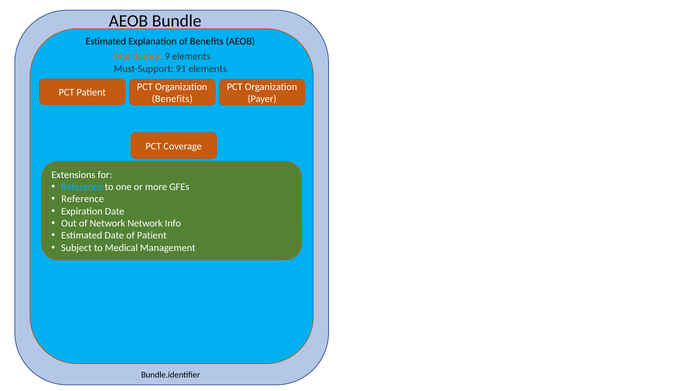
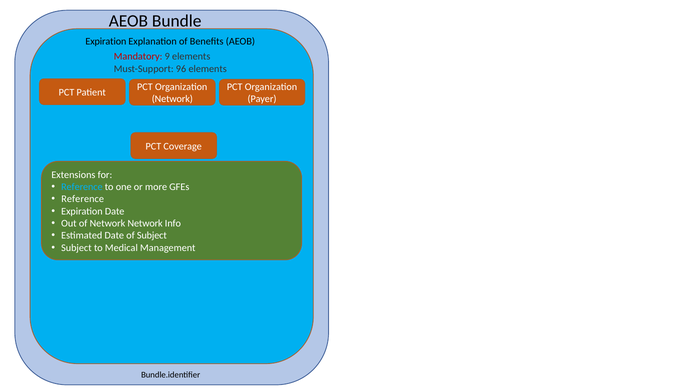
Estimated: Estimated -> Expiration (106, 42)
Mandatory colour: orange -> red (138, 57)
91: 91 -> 96 (181, 69)
Benefits: Benefits -> Network (172, 99)
of Patient: Patient -> Subject (152, 236)
